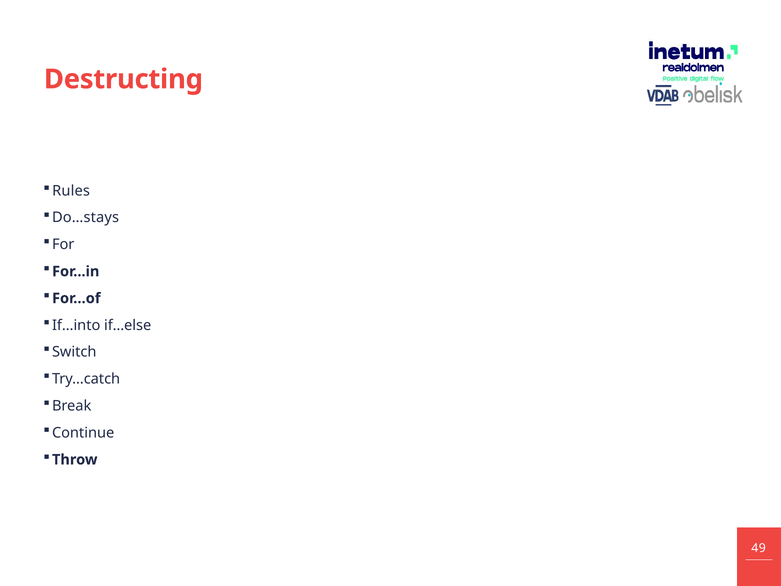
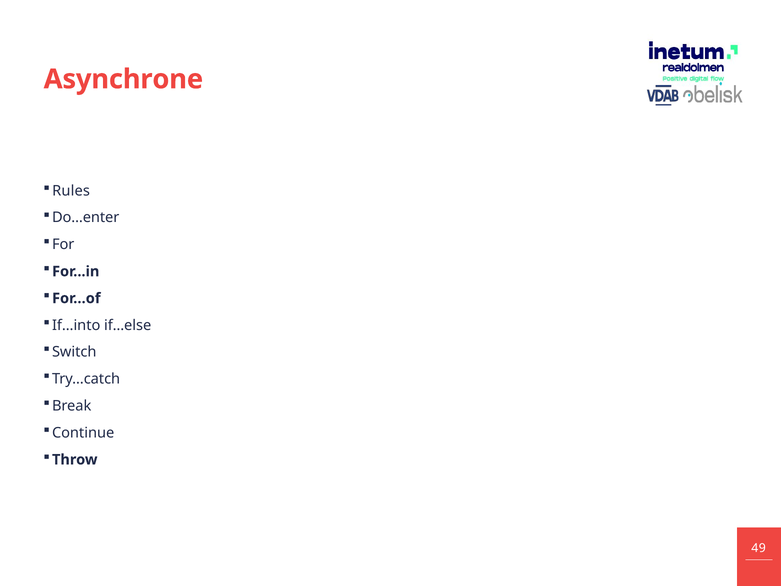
Destructing: Destructing -> Asynchrone (123, 79)
Do…stays: Do…stays -> Do…enter (86, 218)
